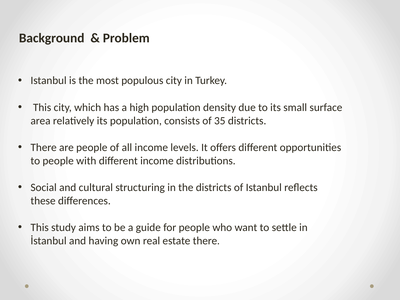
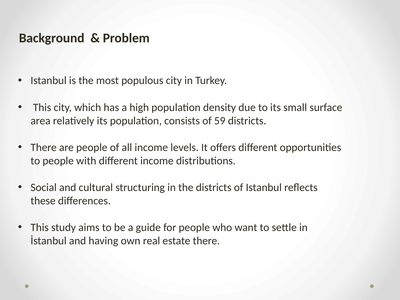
35: 35 -> 59 (220, 121)
